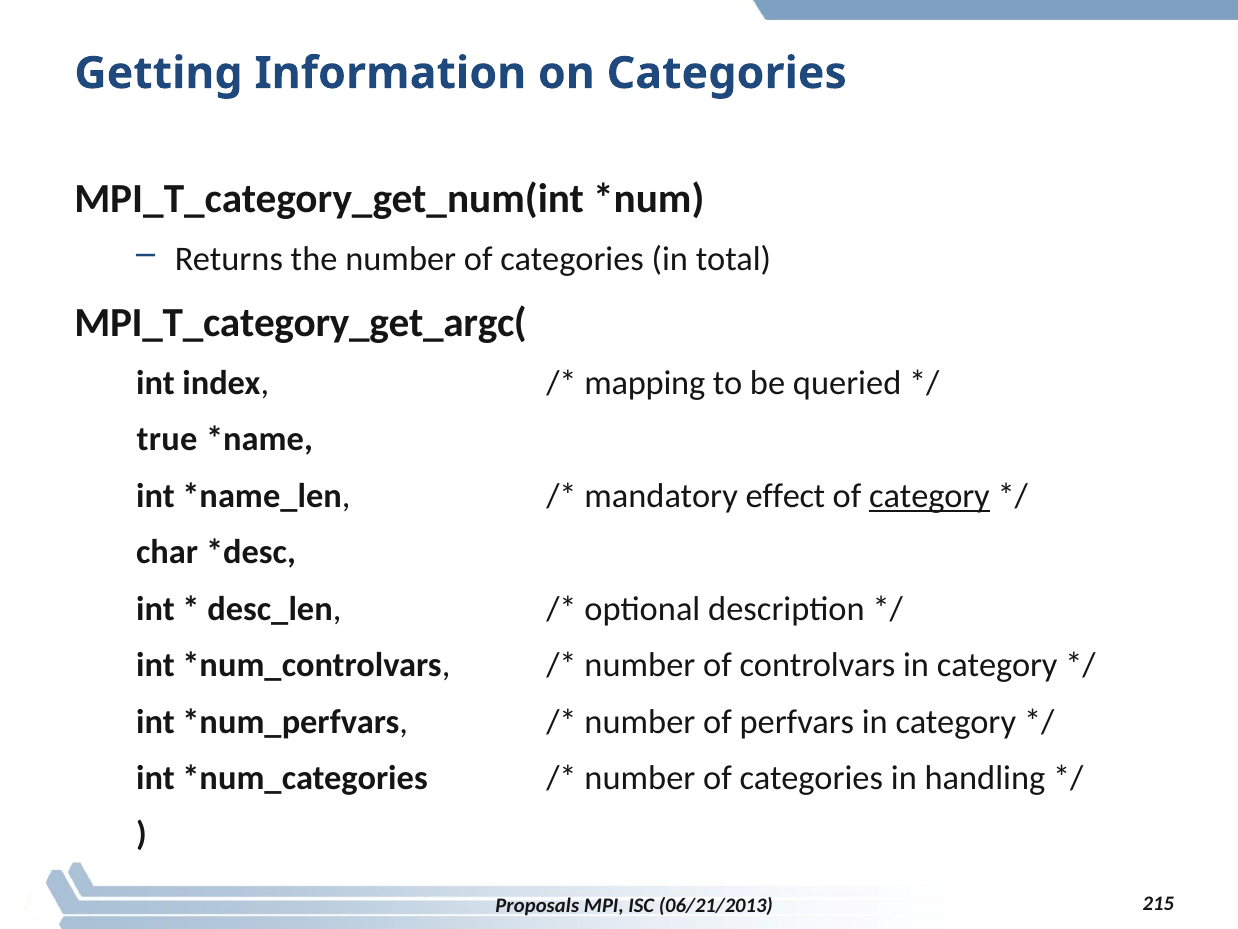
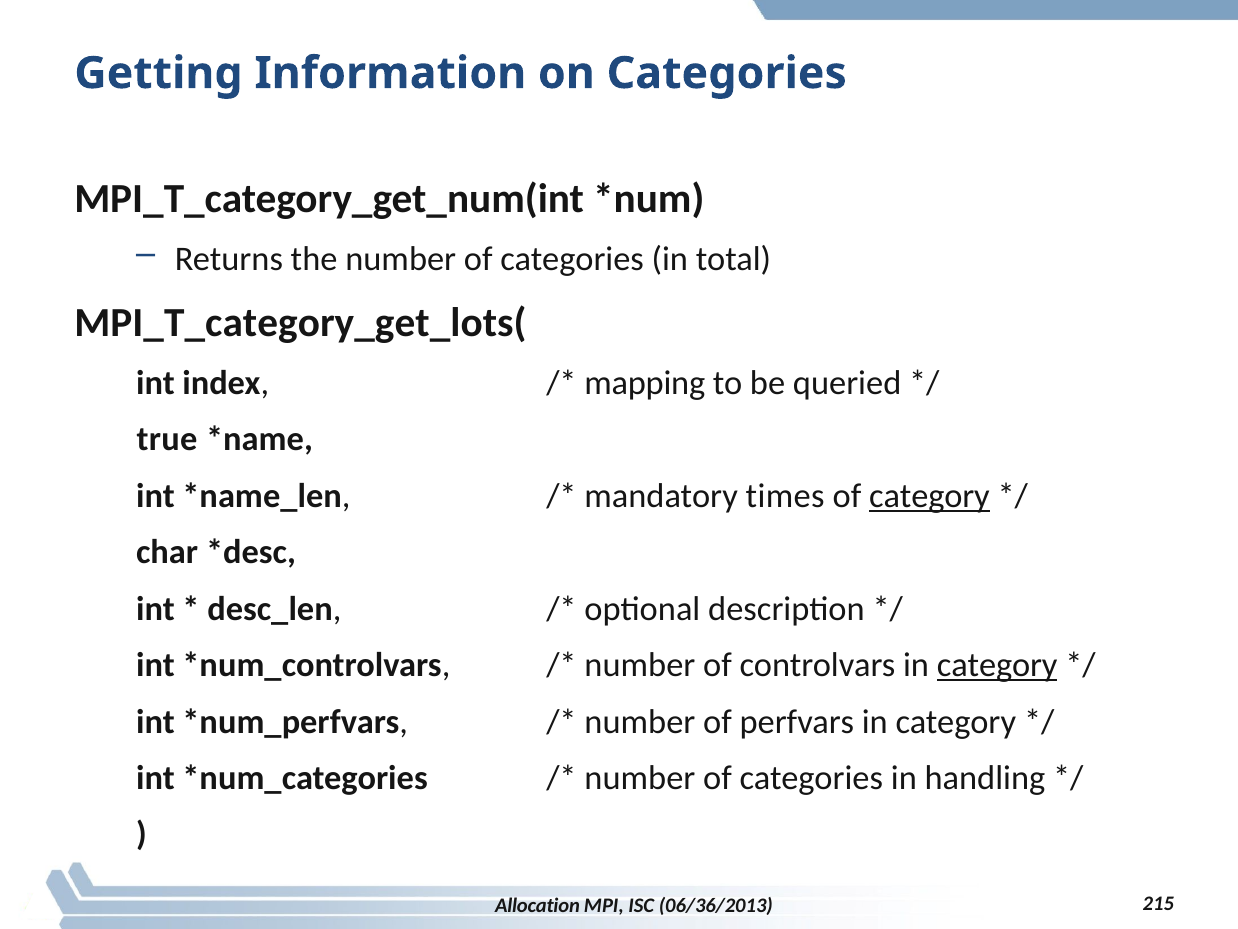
MPI_T_category_get_argc(: MPI_T_category_get_argc( -> MPI_T_category_get_lots( (300, 323)
effect: effect -> times (785, 496)
category underline: none -> present (997, 665)
Proposals: Proposals -> Allocation (537, 905)
06/21/2013: 06/21/2013 -> 06/36/2013 (716, 905)
